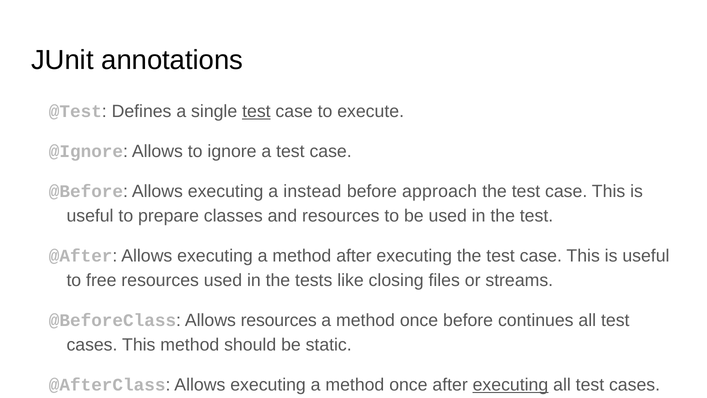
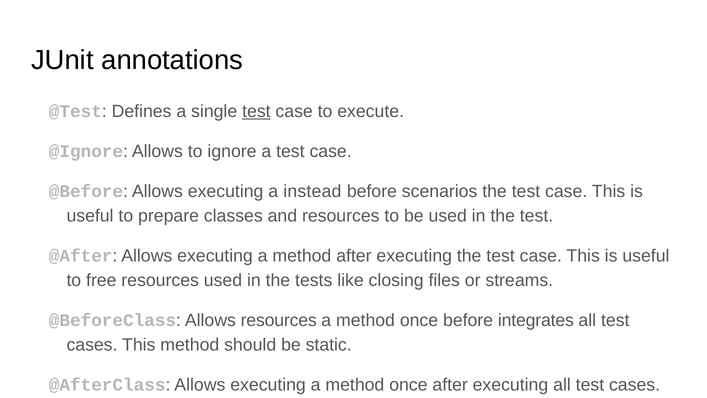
approach: approach -> scenarios (440, 191)
continues: continues -> integrates (536, 320)
executing underline: present -> none (510, 385)
